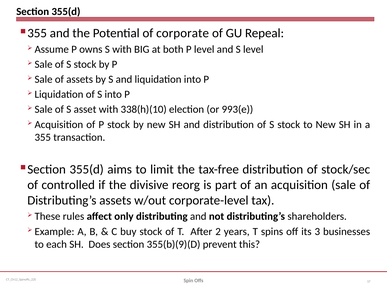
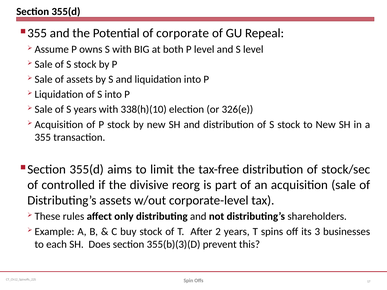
S asset: asset -> years (85, 110)
993(e: 993(e -> 326(e (237, 110)
355(b)(9)(D: 355(b)(9)(D -> 355(b)(3)(D (174, 245)
